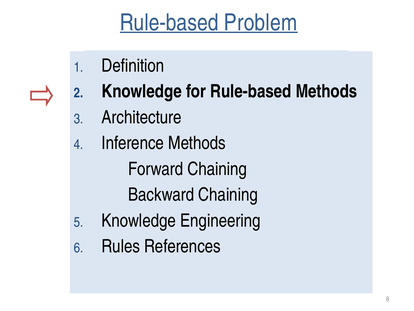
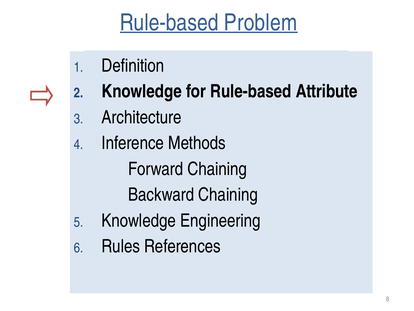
Methods: Methods -> Attribute (327, 91)
